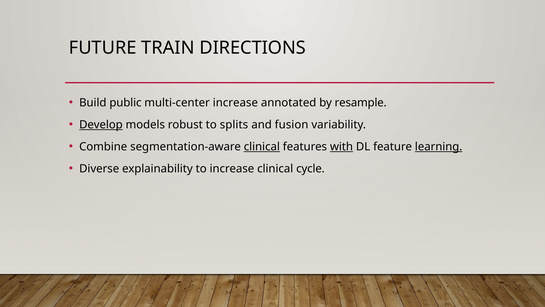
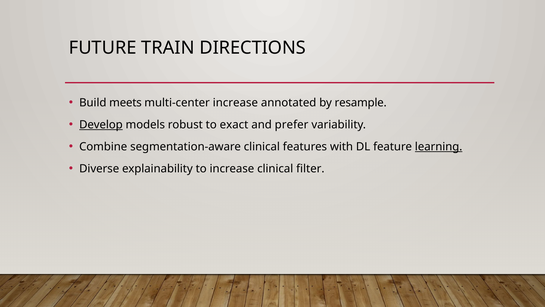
public: public -> meets (126, 102)
splits: splits -> exact (234, 125)
fusion: fusion -> prefer (292, 125)
clinical underline: present -> none (262, 147)
with underline: present -> none (341, 147)
cycle: cycle -> filter (310, 169)
